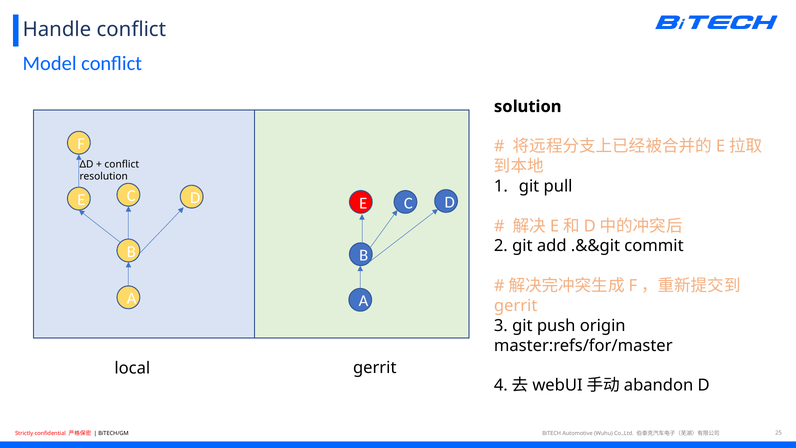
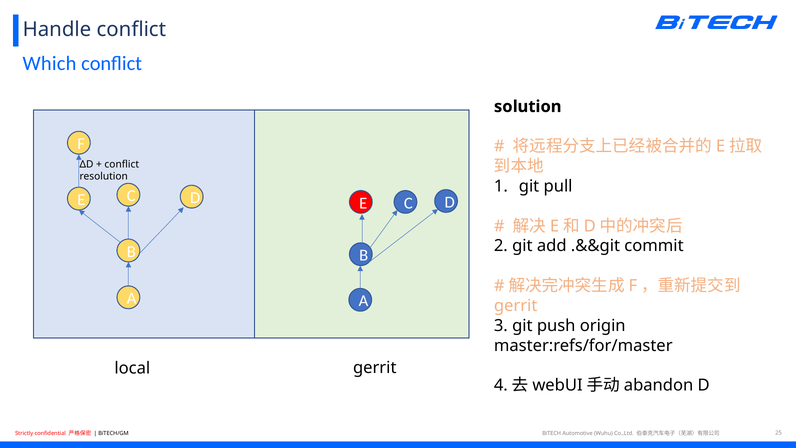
Model: Model -> Which (49, 64)
